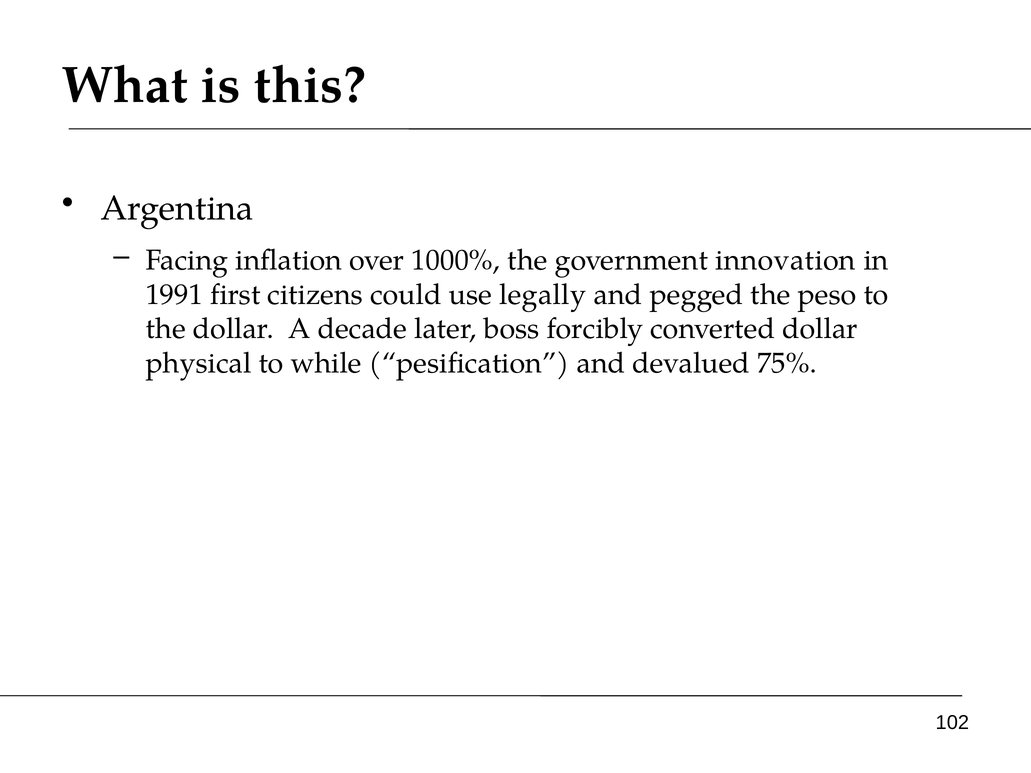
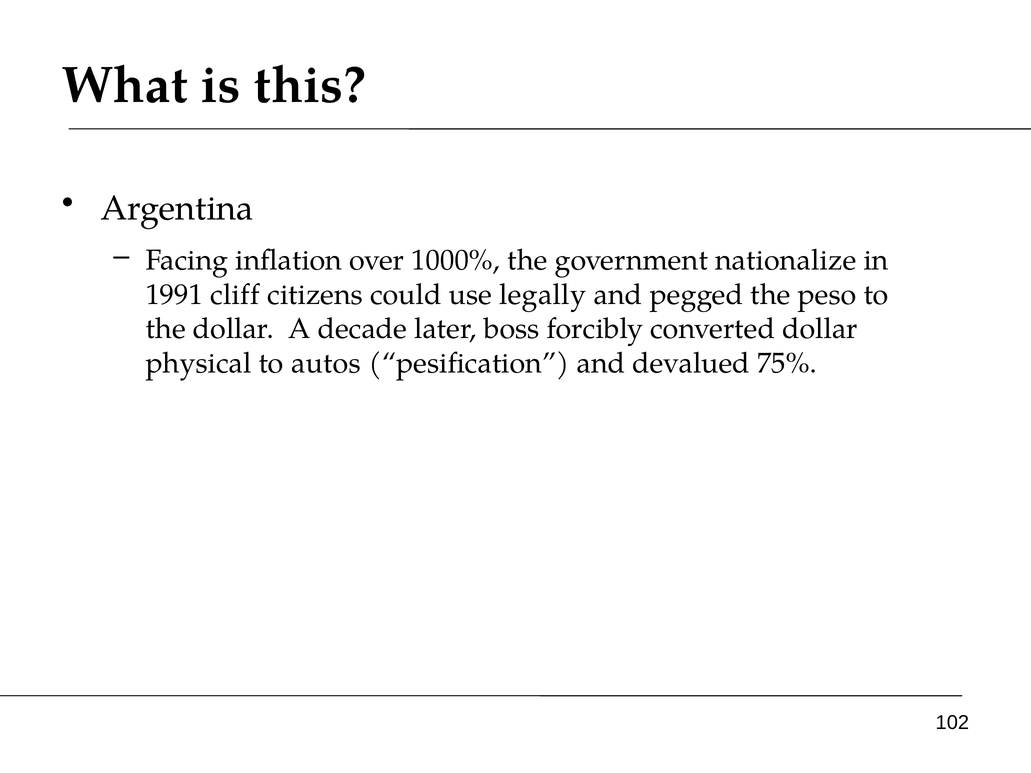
innovation: innovation -> nationalize (786, 260)
first: first -> cliff (235, 295)
while: while -> autos (326, 363)
